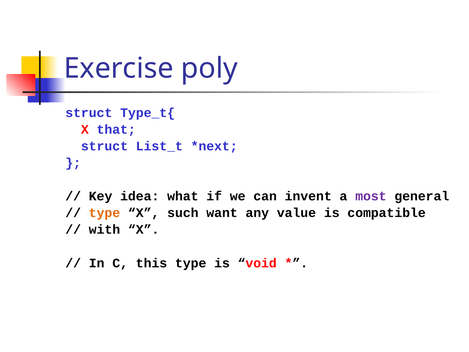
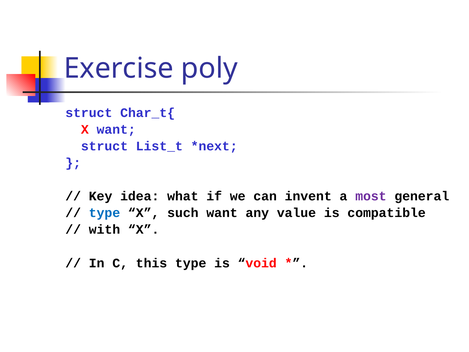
Type_t{: Type_t{ -> Char_t{ (148, 113)
X that: that -> want (116, 129)
type colour: orange -> blue (104, 213)
